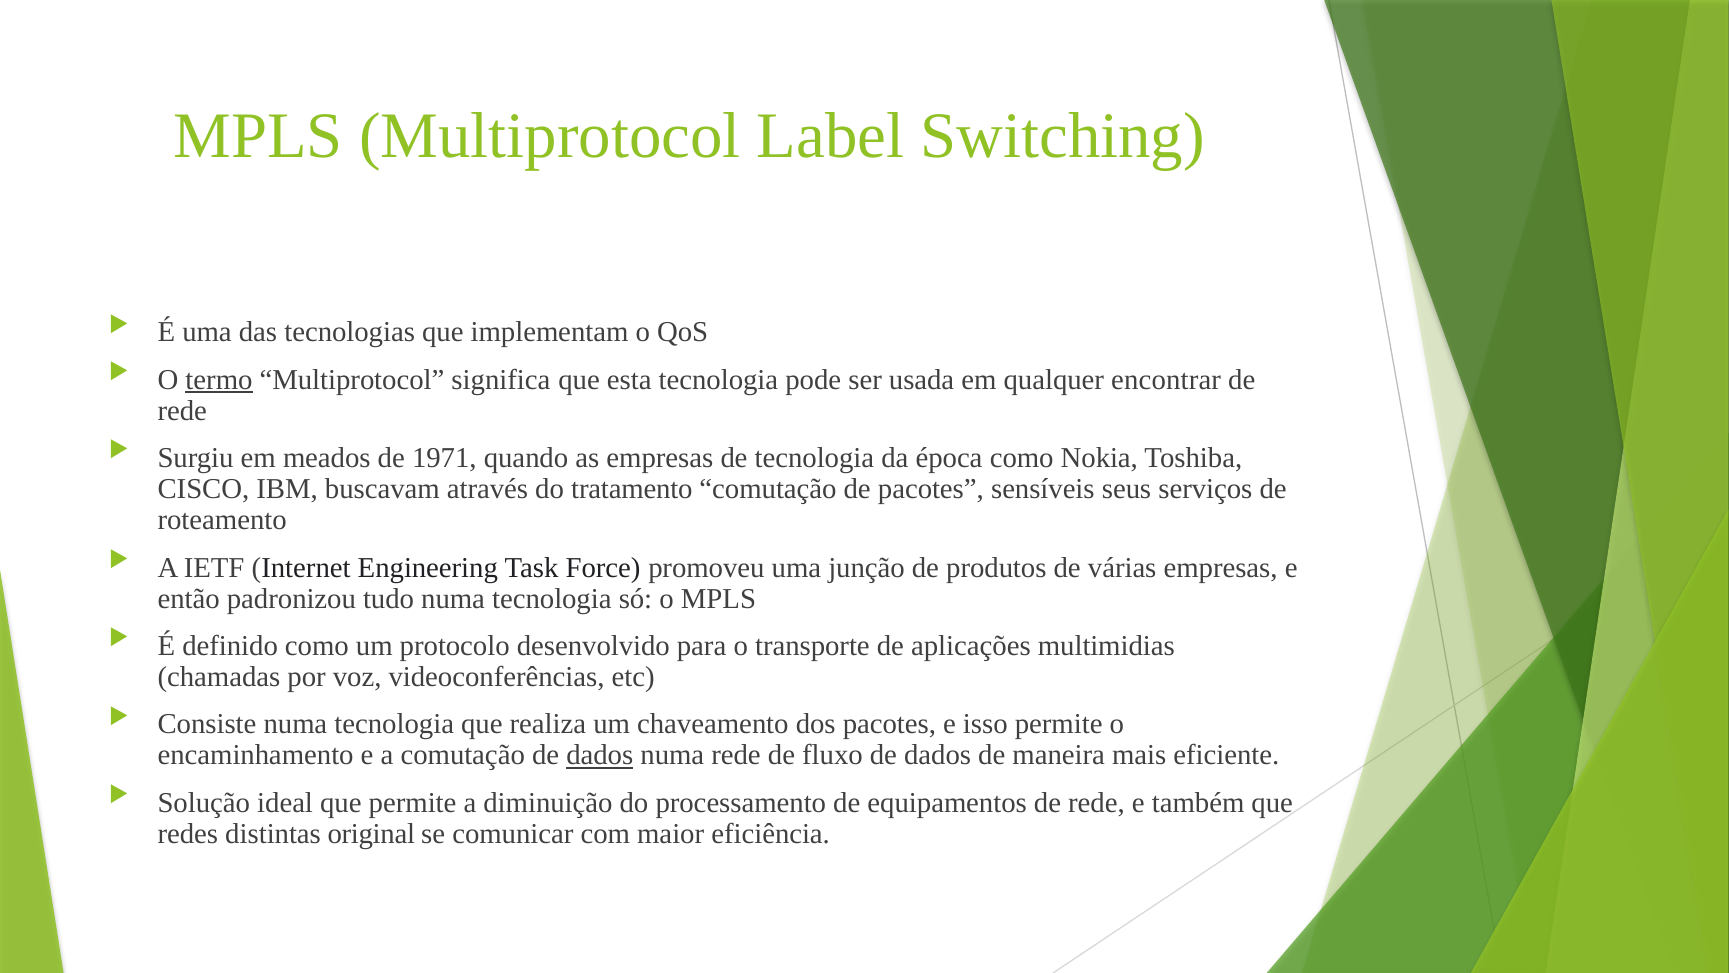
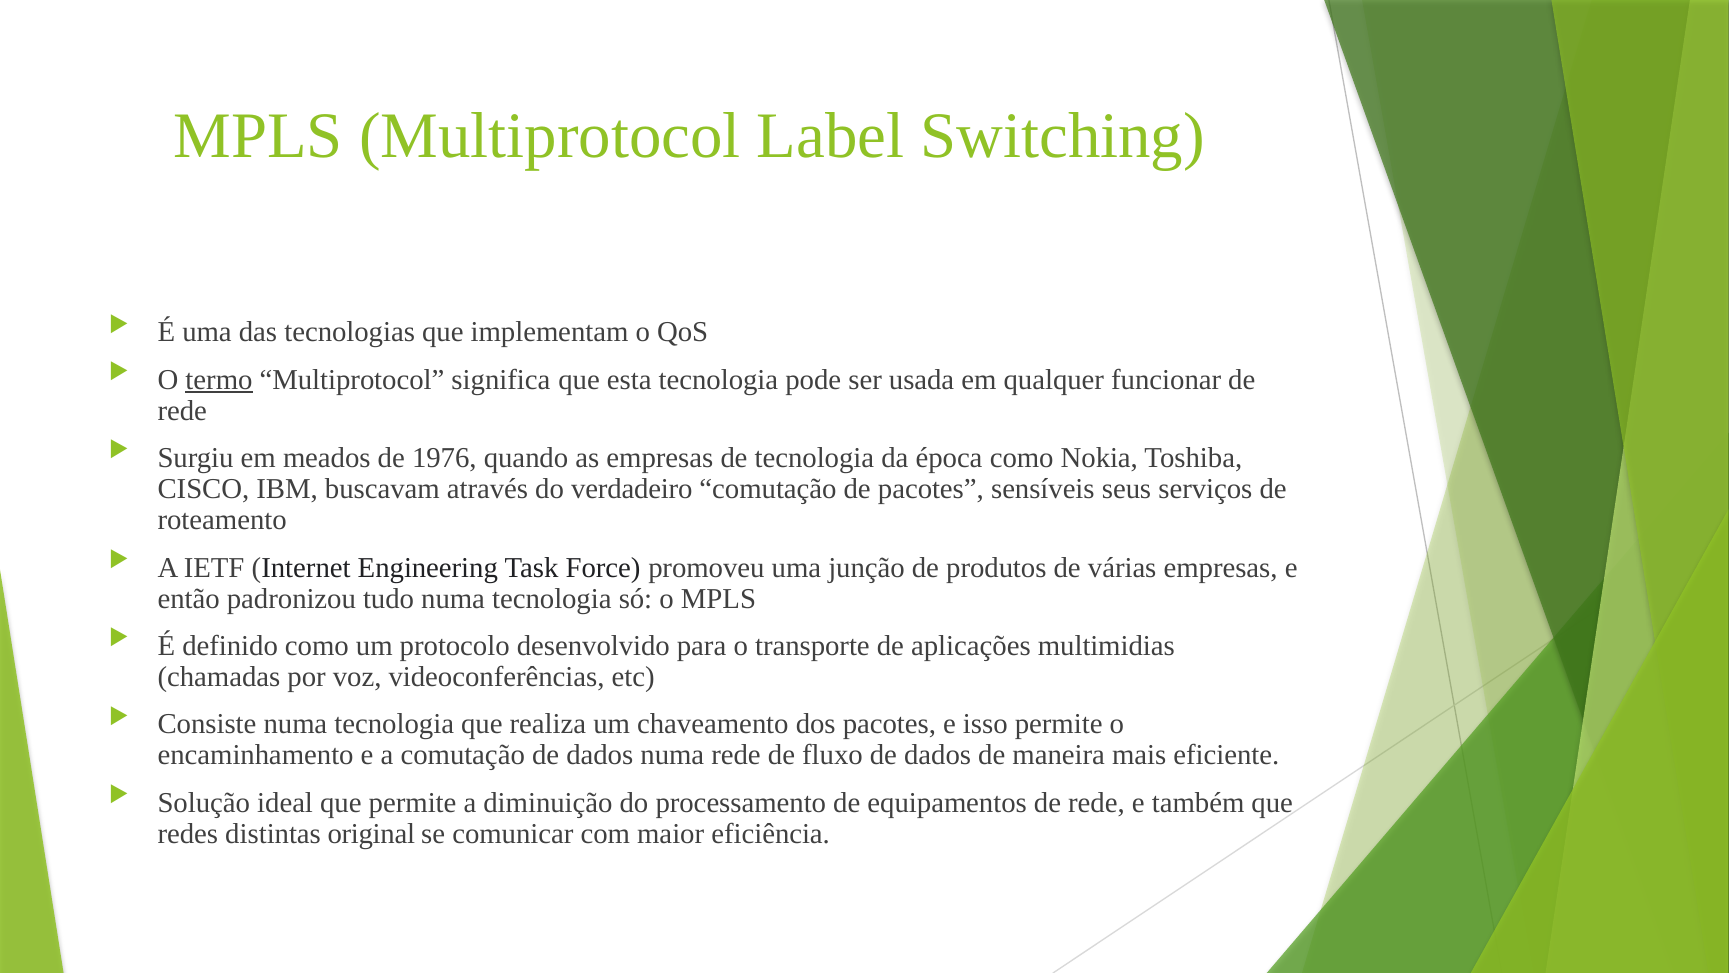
encontrar: encontrar -> funcionar (1166, 379)
1971: 1971 -> 1976 (444, 458)
tratamento: tratamento -> verdadeiro (632, 489)
dados underline: present -> none (600, 755)
